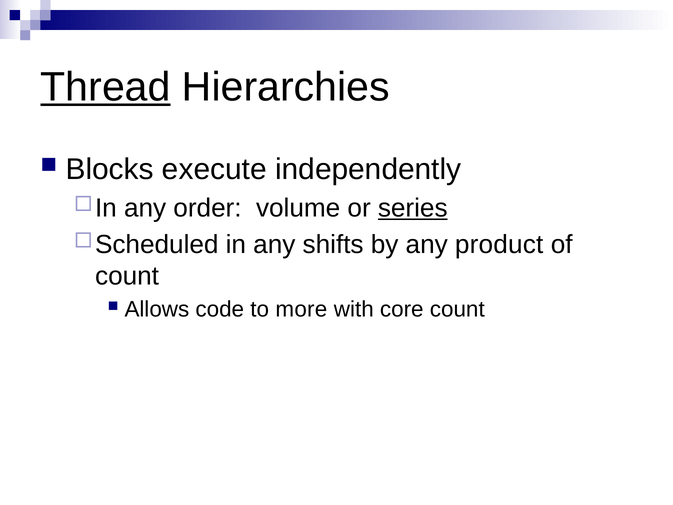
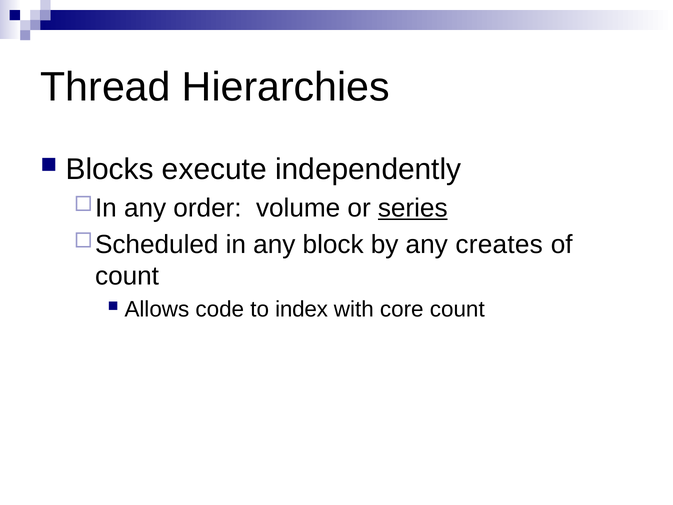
Thread underline: present -> none (105, 87)
shifts: shifts -> block (333, 245)
product: product -> creates (499, 245)
more: more -> index (302, 309)
